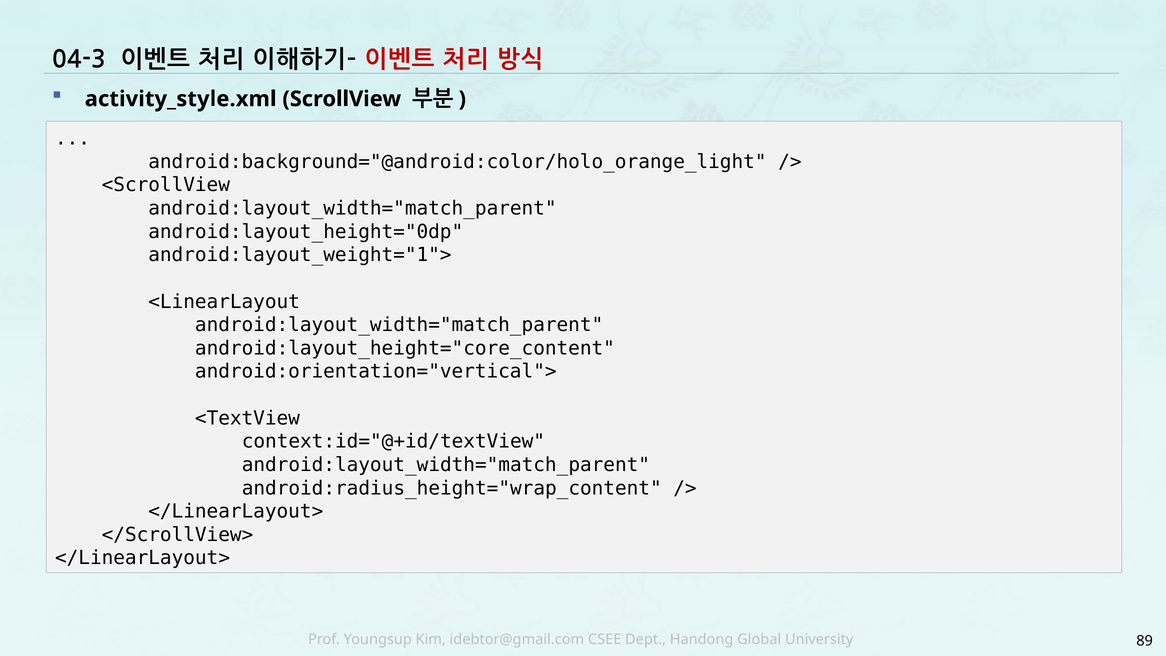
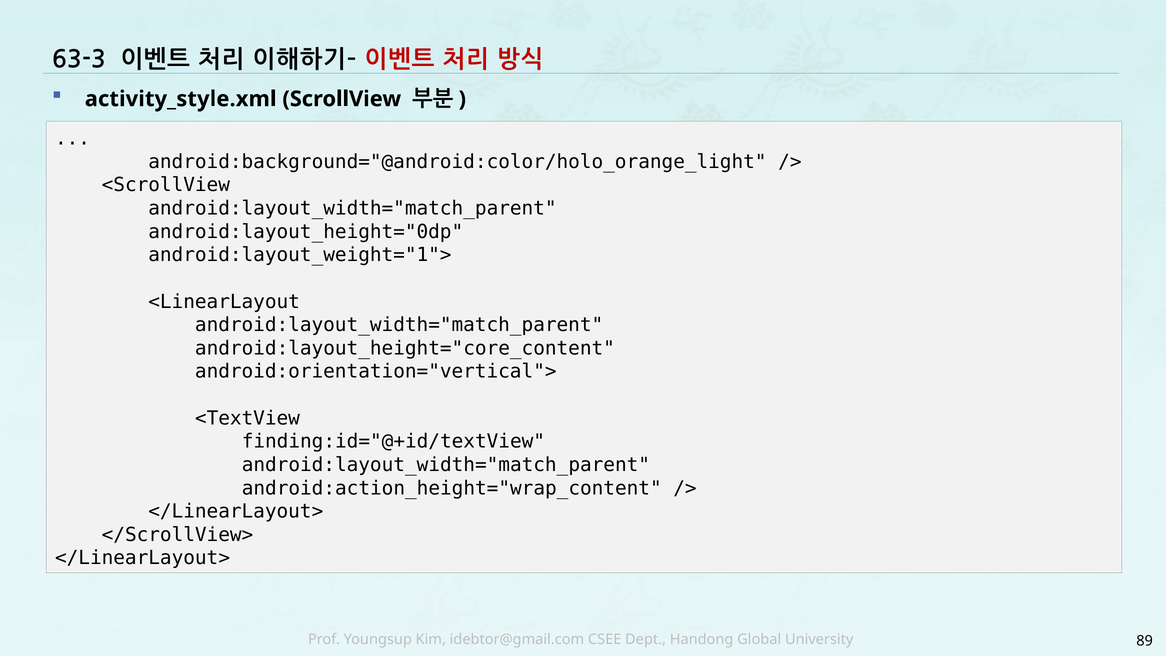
04-3: 04-3 -> 63-3 (79, 60)
context:id="@+id/textView: context:id="@+id/textView -> finding:id="@+id/textView (393, 441)
android:radius_height="wrap_content: android:radius_height="wrap_content -> android:action_height="wrap_content (452, 488)
